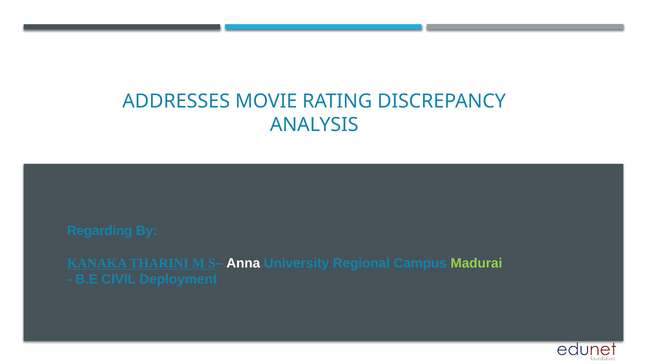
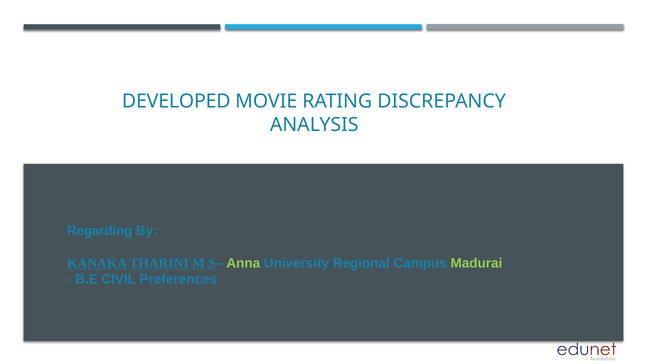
ADDRESSES: ADDRESSES -> DEVELOPED (176, 102)
Anna colour: white -> light green (243, 263)
Deployment: Deployment -> Preferences (178, 279)
